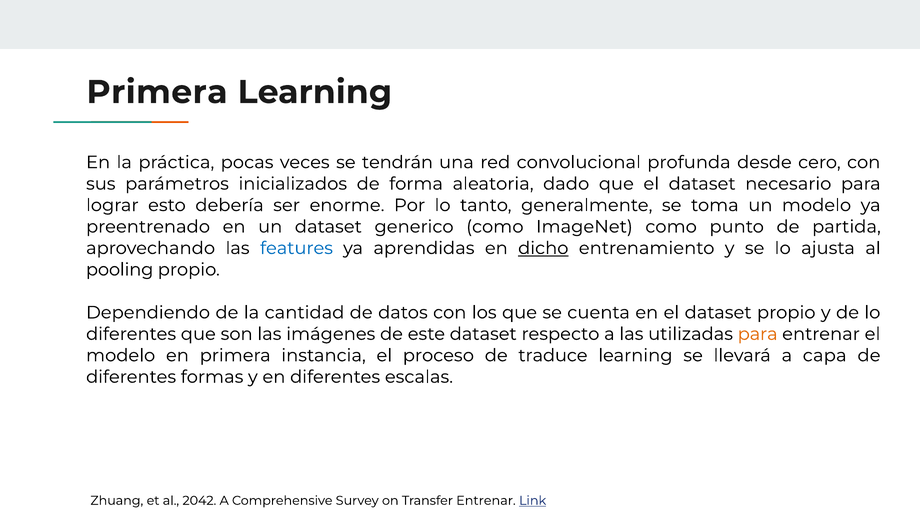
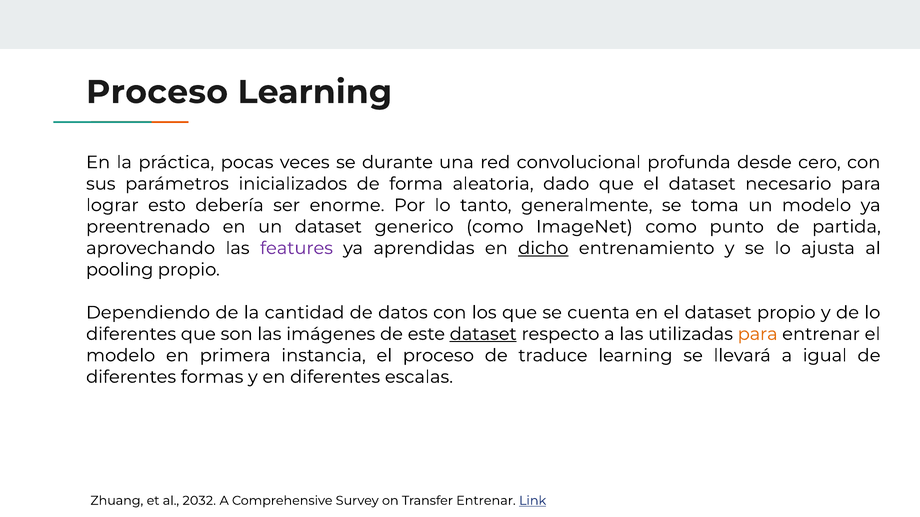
Primera: Primera -> Proceso (157, 92)
tendrán: tendrán -> durante (397, 162)
features colour: blue -> purple (296, 248)
dataset underline: none -> present (483, 334)
capa: capa -> igual (825, 356)
2042: 2042 -> 2032 (199, 501)
